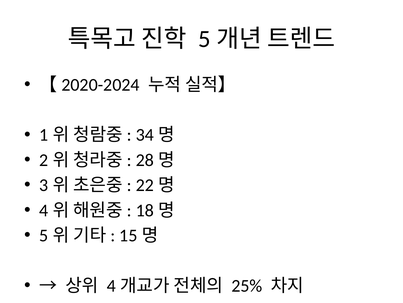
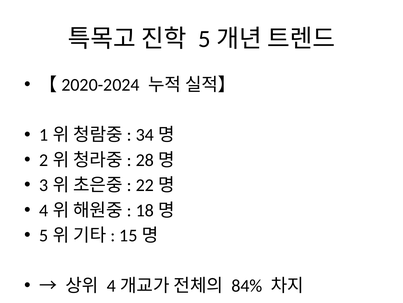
25%: 25% -> 84% (247, 285)
